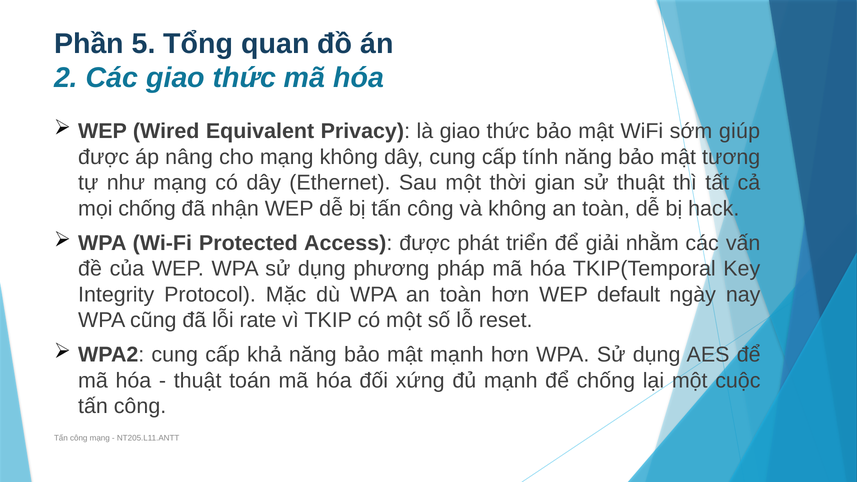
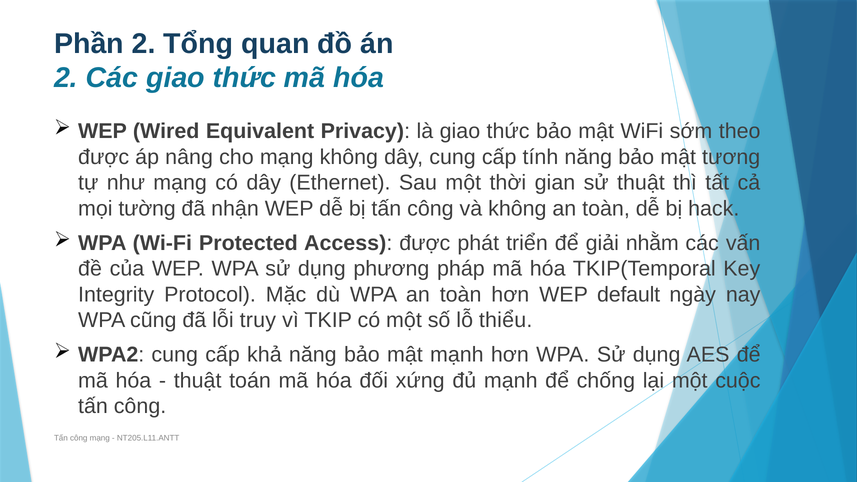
Phần 5: 5 -> 2 (144, 44)
giúp: giúp -> theo (740, 131)
mọi chống: chống -> tường (147, 208)
rate: rate -> truy (258, 320)
reset: reset -> thiểu (506, 320)
